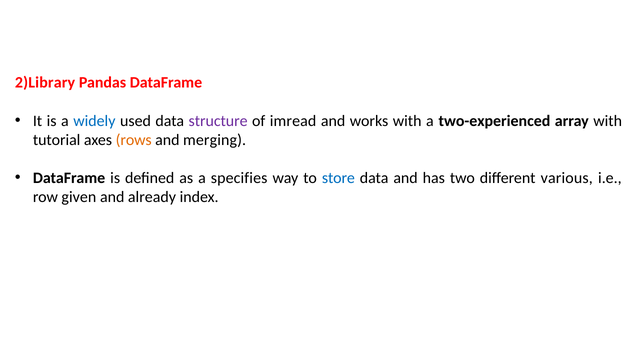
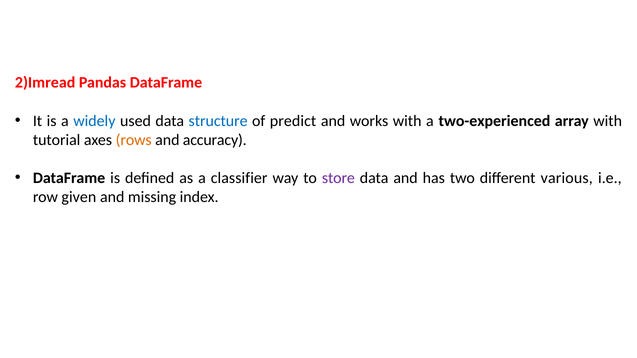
2)Library: 2)Library -> 2)Imread (45, 83)
structure colour: purple -> blue (218, 121)
imread: imread -> predict (293, 121)
merging: merging -> accuracy (215, 140)
specifies: specifies -> classifier (239, 178)
store colour: blue -> purple (338, 178)
already: already -> missing (152, 197)
